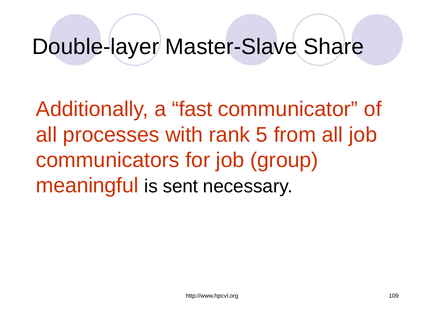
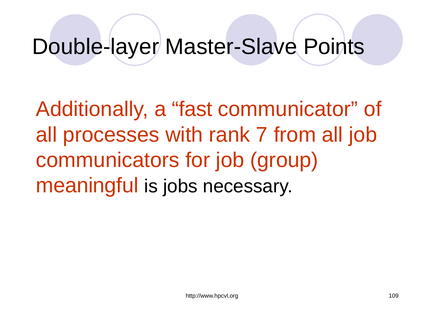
Share: Share -> Points (334, 47)
5: 5 -> 7 (262, 135)
sent: sent -> jobs (180, 186)
